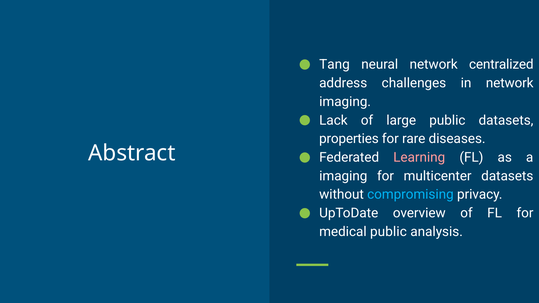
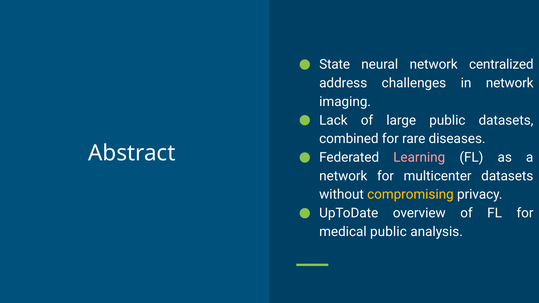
Tang: Tang -> State (335, 65)
properties: properties -> combined (349, 139)
imaging: imaging -> network (343, 176)
compromising colour: light blue -> yellow (410, 195)
